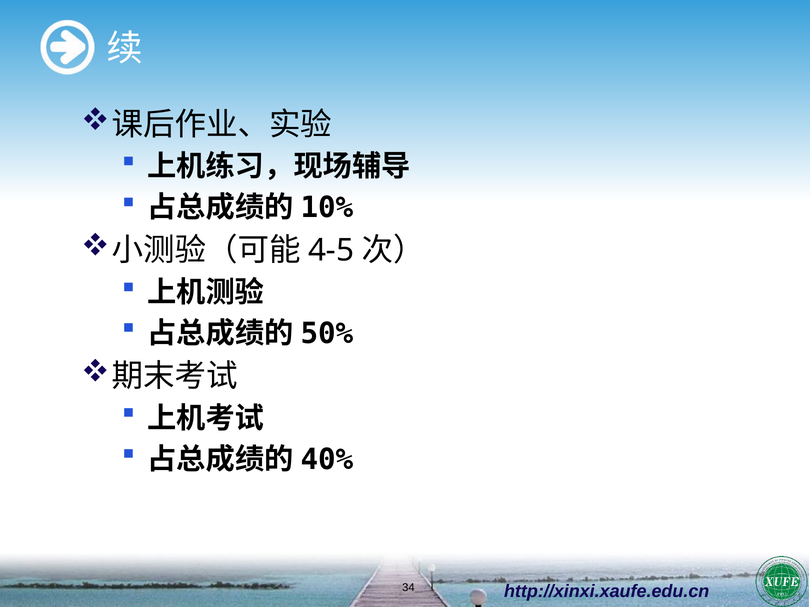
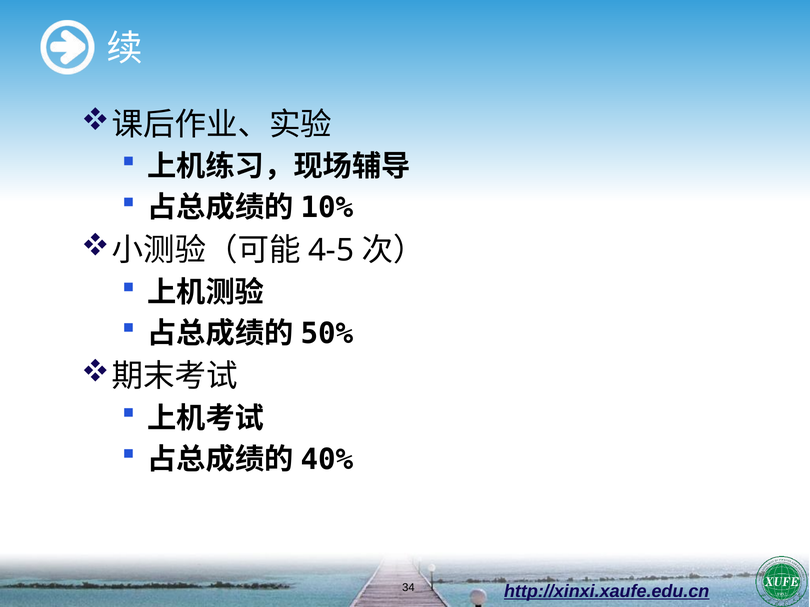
http://xinxi.xaufe.edu.cn underline: none -> present (607, 592)
